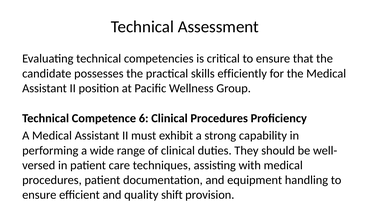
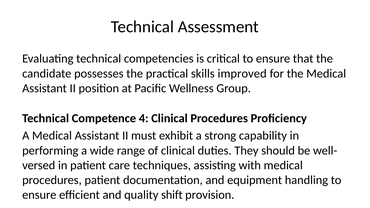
skills efficiently: efficiently -> improved (242, 73)
6: 6 -> 4 (144, 118)
